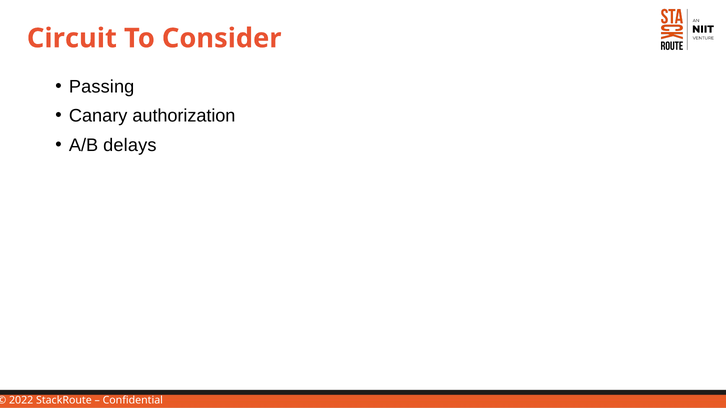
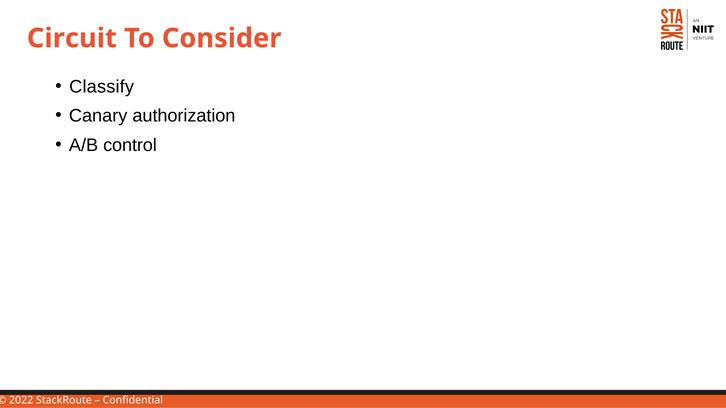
Passing: Passing -> Classify (102, 87)
delays: delays -> control (130, 145)
